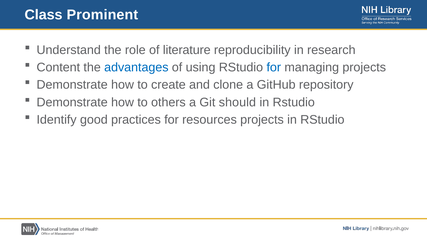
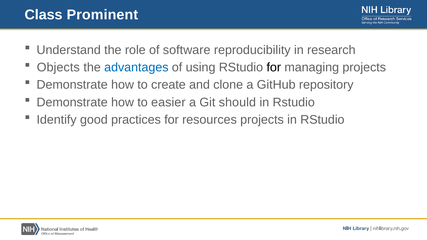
literature: literature -> software (187, 50)
Content: Content -> Objects (58, 67)
for colour: blue -> black (274, 67)
others: others -> easier (168, 102)
